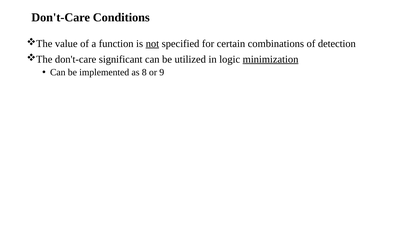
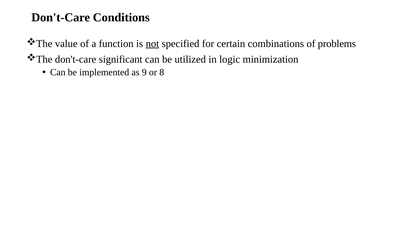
detection: detection -> problems (337, 44)
minimization underline: present -> none (271, 59)
8: 8 -> 9 (144, 72)
9: 9 -> 8 (162, 72)
